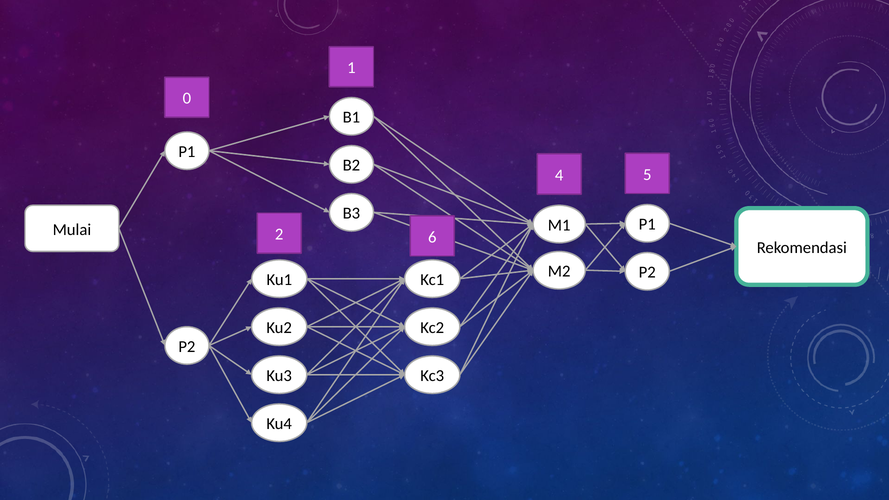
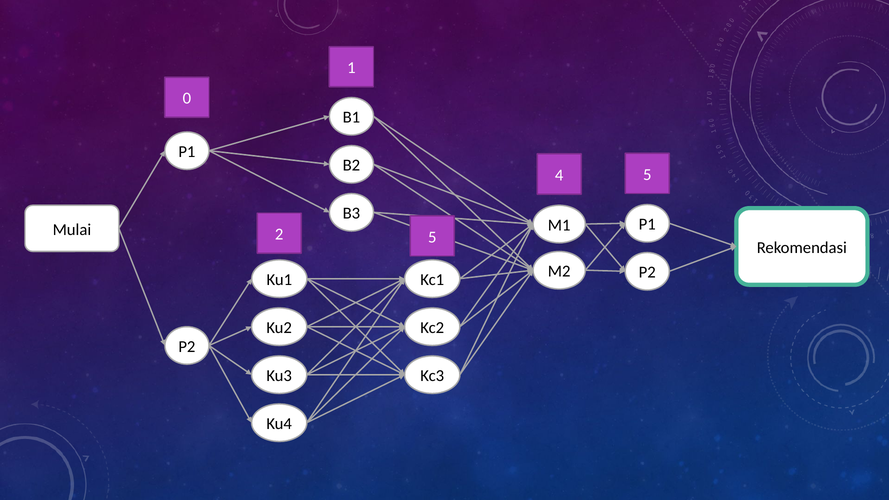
2 6: 6 -> 5 (432, 237)
